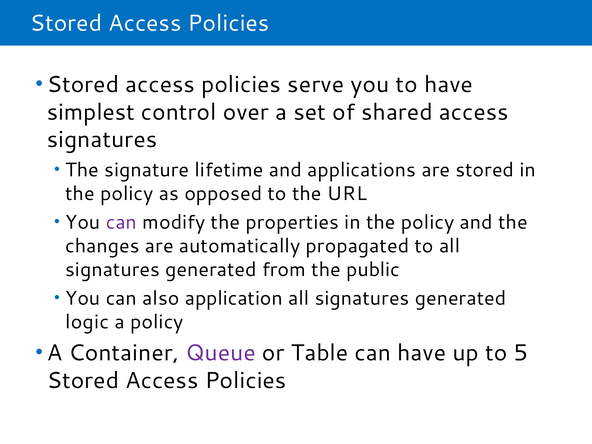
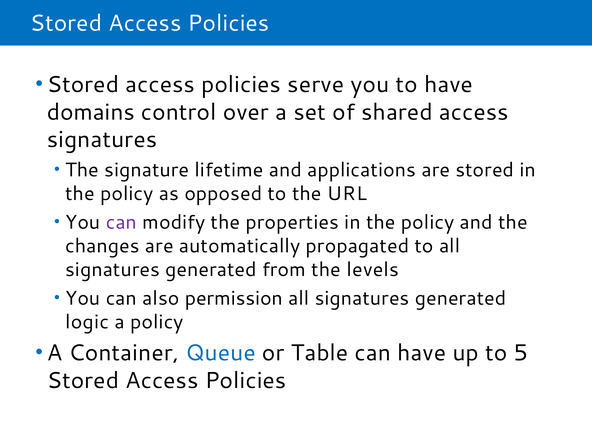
simplest: simplest -> domains (91, 112)
public: public -> levels (373, 270)
application: application -> permission (234, 298)
Queue colour: purple -> blue (221, 353)
